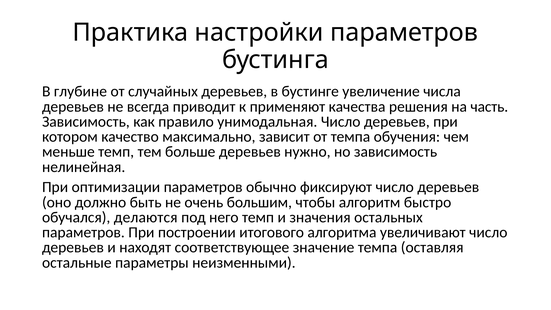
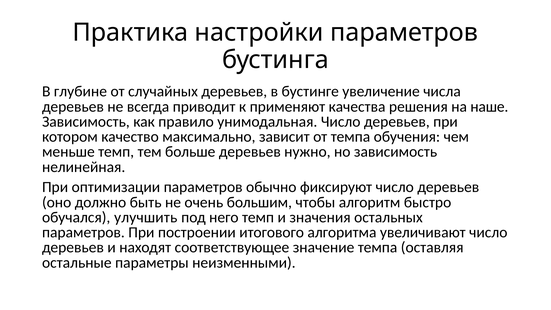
часть: часть -> наше (489, 107)
делаются: делаются -> улучшить (146, 217)
